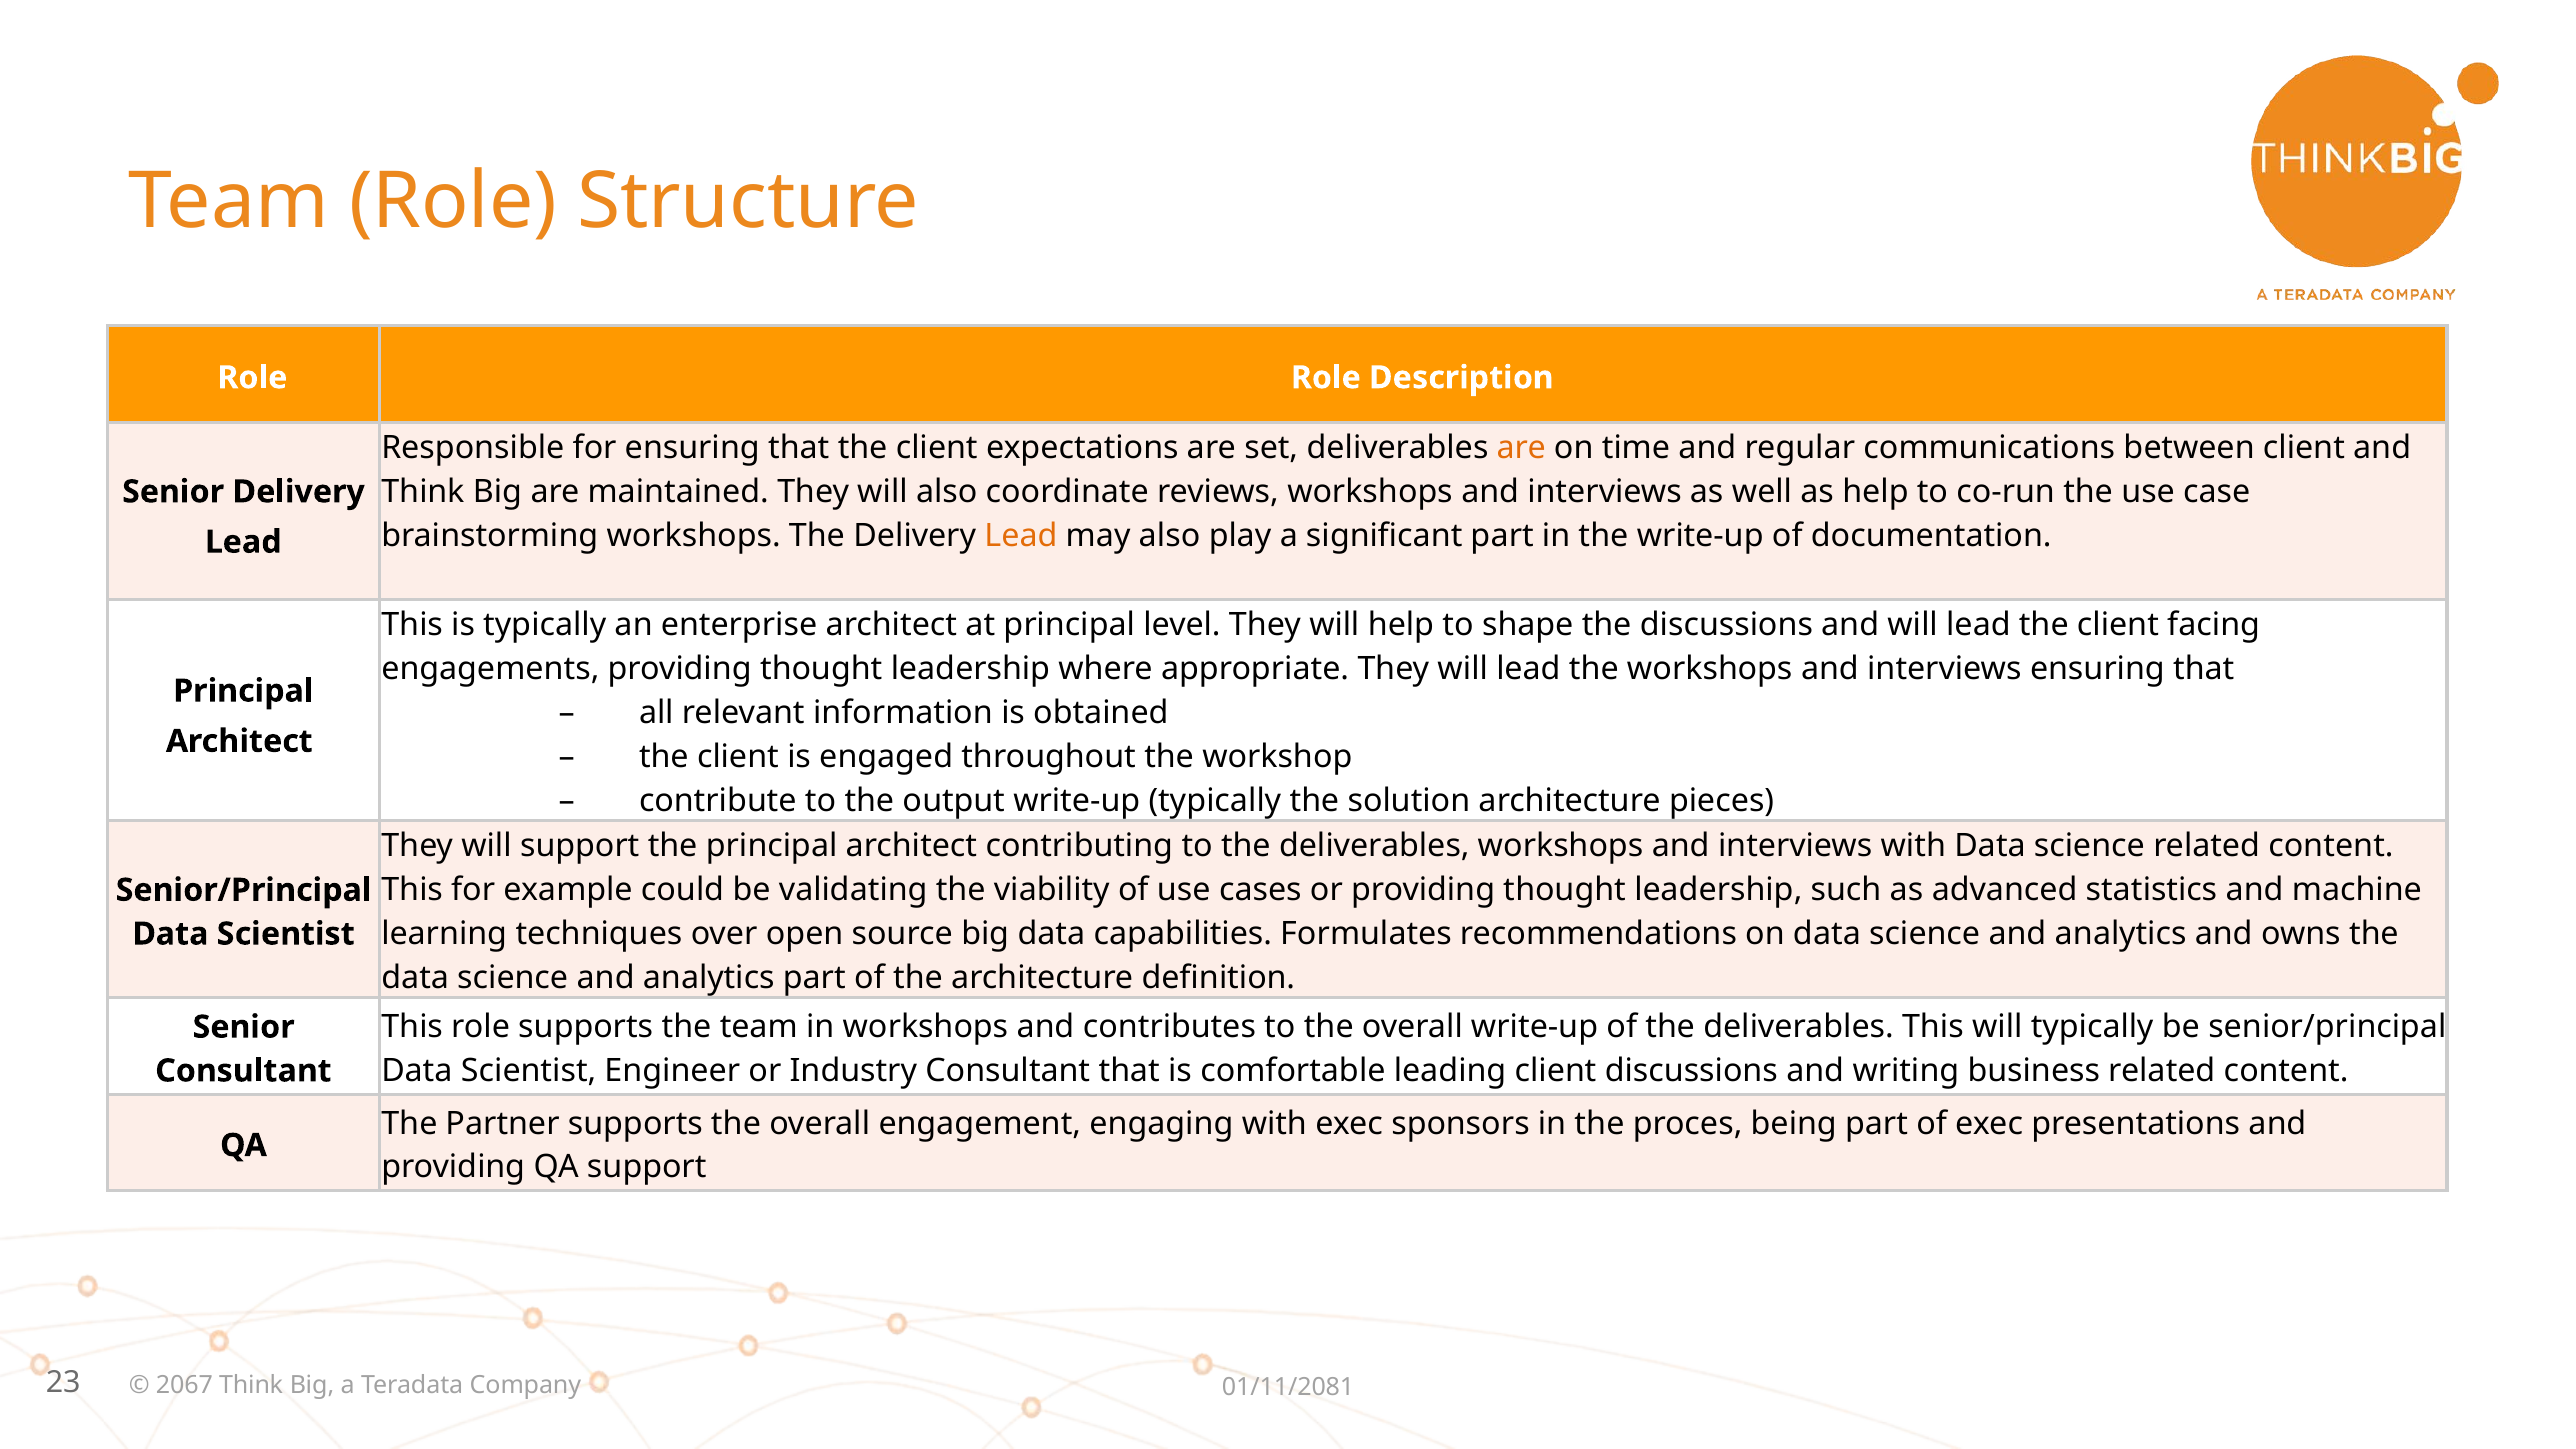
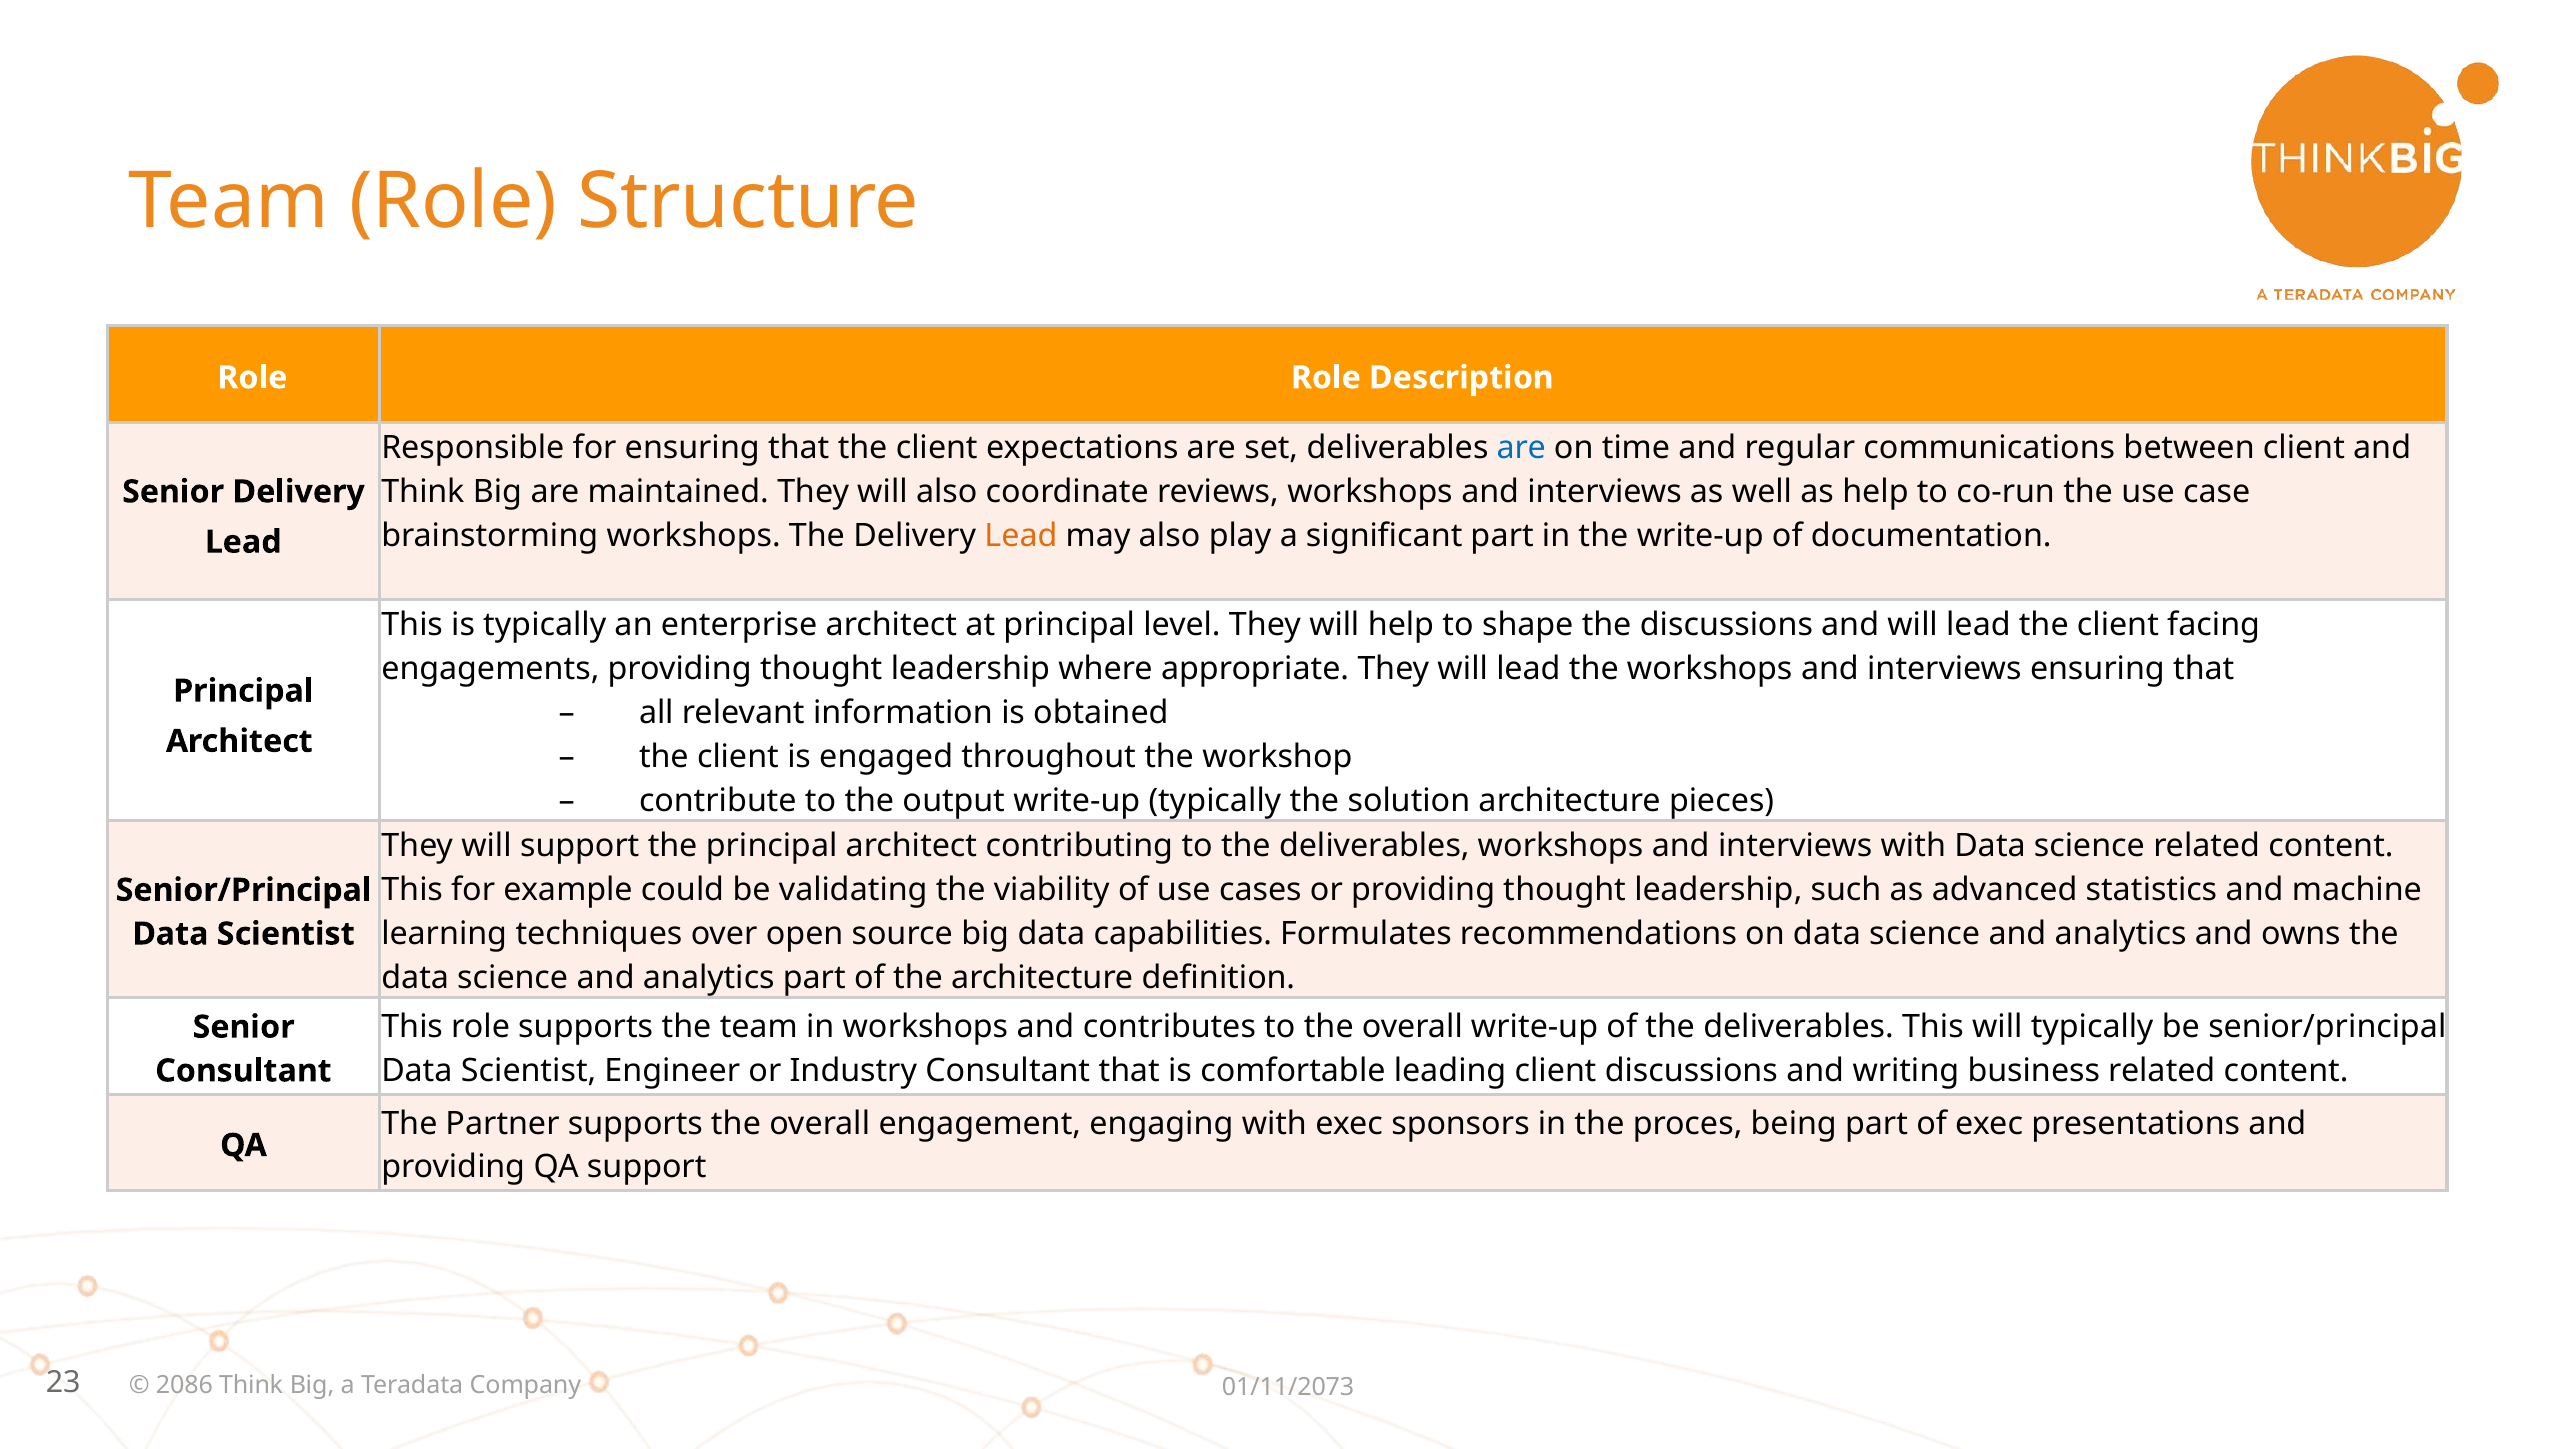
are colour: orange -> blue (1521, 448)
2067: 2067 -> 2086 (184, 1385)
01/11/2081: 01/11/2081 -> 01/11/2073 (1288, 1387)
